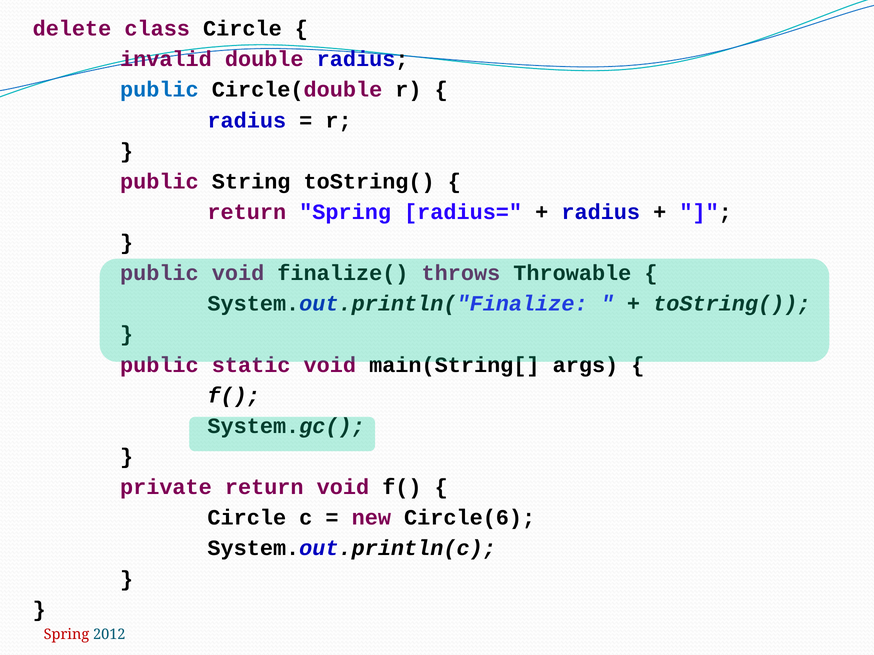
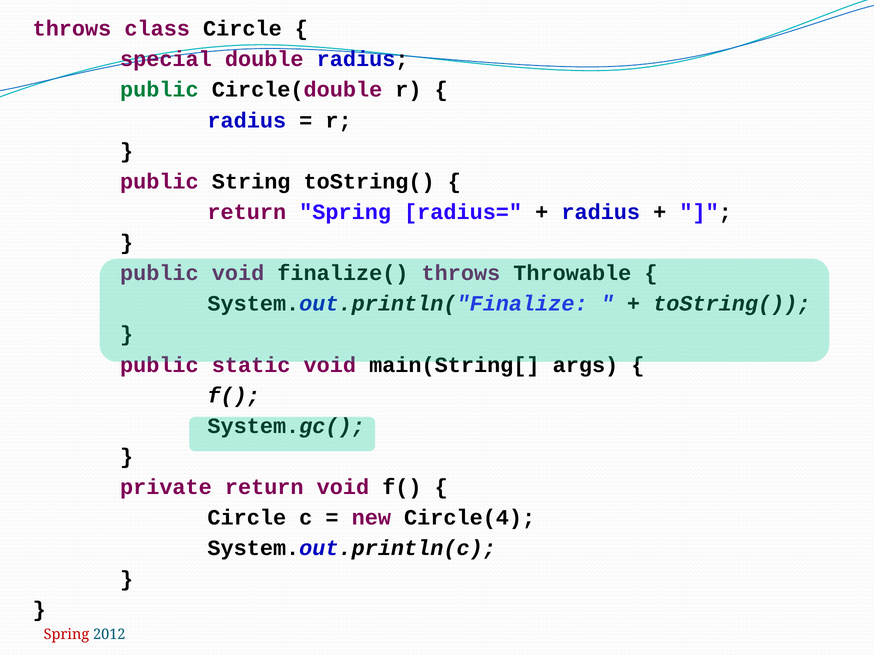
delete: delete -> throws (72, 29)
invalid: invalid -> special (166, 59)
public colour: blue -> green (159, 90)
Circle(6: Circle(6 -> Circle(4 (470, 518)
